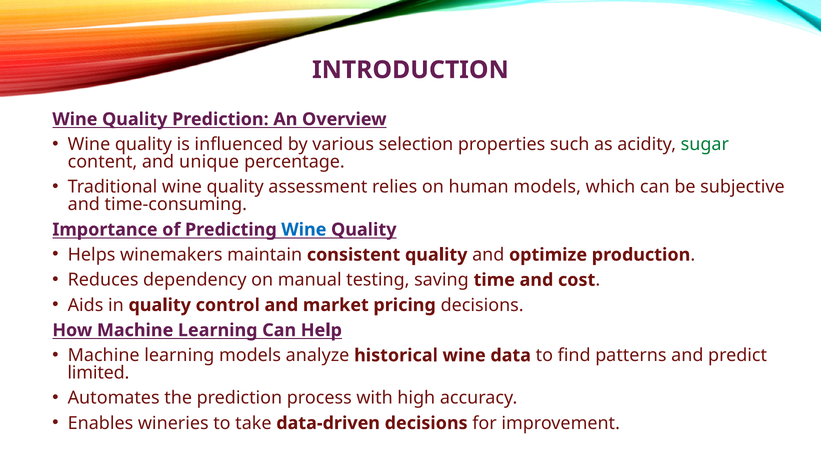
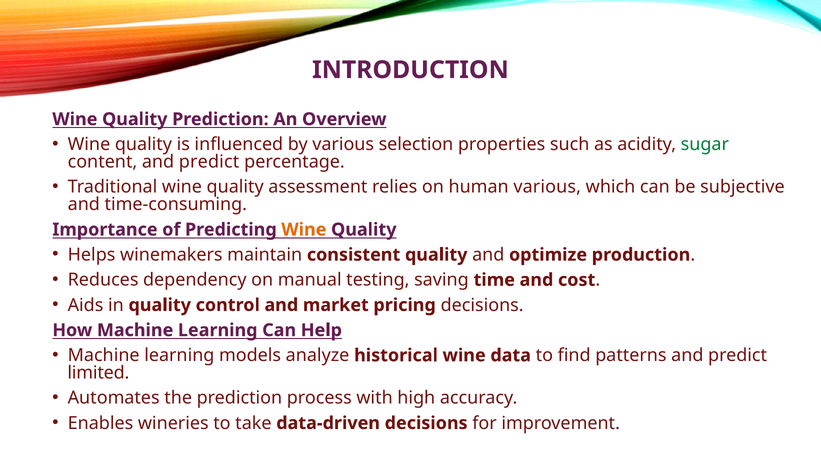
content and unique: unique -> predict (209, 162)
human models: models -> various (547, 187)
Wine colour: blue -> orange (304, 230)
